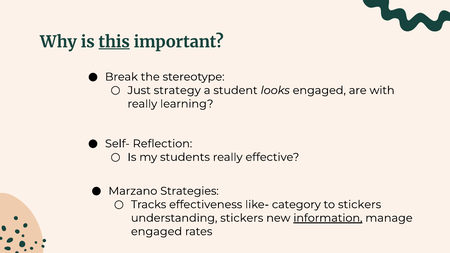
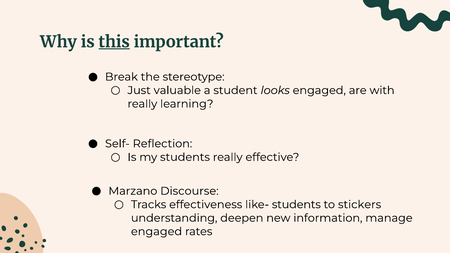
strategy: strategy -> valuable (177, 90)
Strategies: Strategies -> Discourse (189, 191)
like- category: category -> students (296, 205)
understanding stickers: stickers -> deepen (242, 218)
information underline: present -> none (328, 218)
